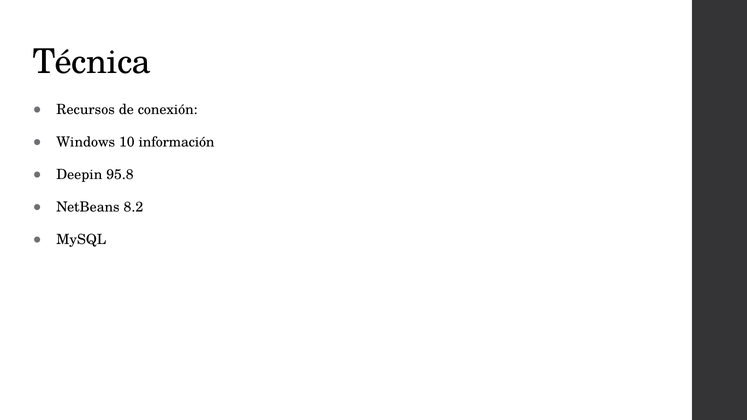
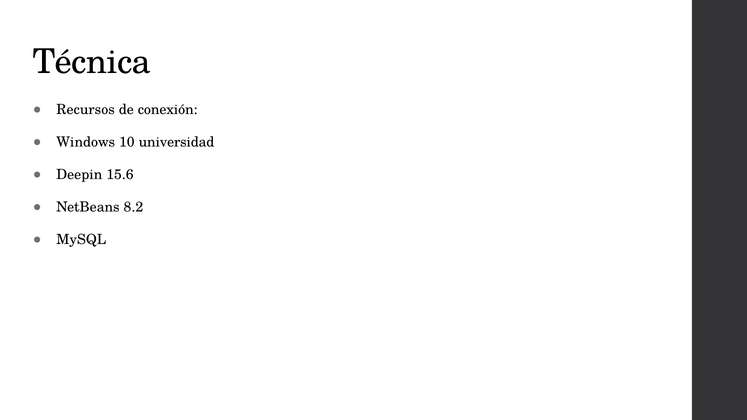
información: información -> universidad (177, 142)
95.8: 95.8 -> 15.6 (120, 175)
